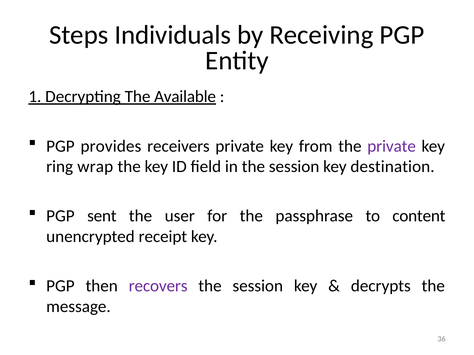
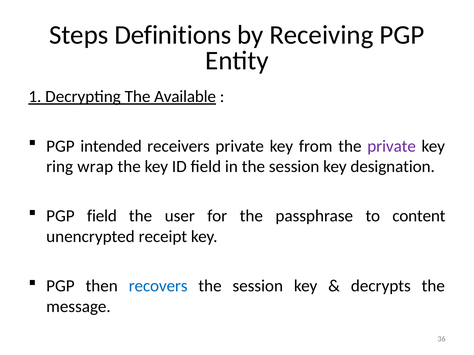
Individuals: Individuals -> Definitions (173, 35)
provides: provides -> intended (111, 146)
destination: destination -> designation (393, 167)
PGP sent: sent -> field (102, 216)
recovers colour: purple -> blue (158, 286)
